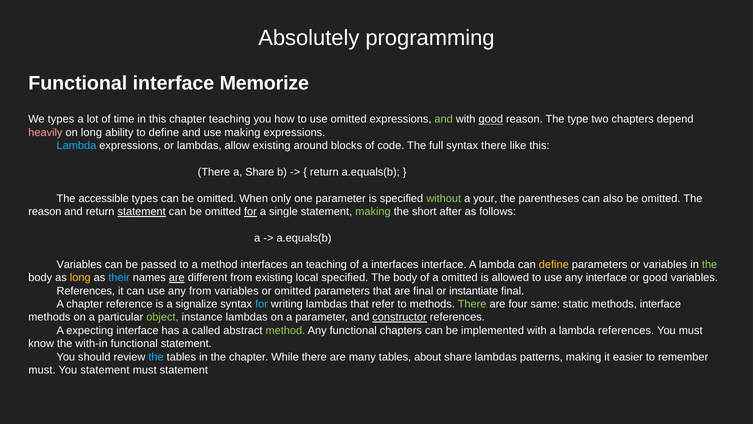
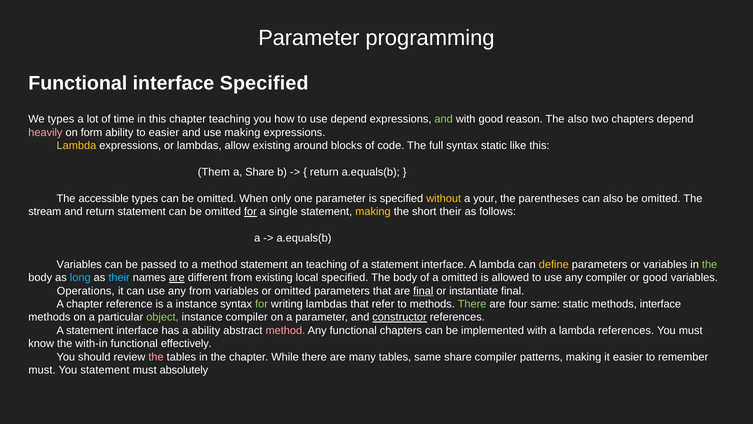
Absolutely: Absolutely -> Parameter (309, 38)
interface Memorize: Memorize -> Specified (264, 83)
use omitted: omitted -> depend (349, 119)
good underline: present -> none (491, 119)
The type: type -> also (578, 119)
on long: long -> form (92, 132)
to define: define -> easier (164, 132)
Lambda colour: light blue -> yellow (76, 146)
syntax there: there -> static (494, 146)
There: There -> Them (214, 172)
without colour: light green -> yellow (444, 198)
reason: reason -> stream (45, 212)
statement underline: present -> none (142, 212)
making colour: light green -> yellow (373, 212)
short after: after -> their (451, 212)
method interfaces: interfaces -> statement (264, 264)
of a interfaces: interfaces -> statement (395, 264)
long colour: yellow -> light blue (80, 277)
any interface: interface -> compiler (606, 277)
References: References -> Operations (86, 291)
final underline: none -> present (423, 291)
a signalize: signalize -> instance (196, 304)
for colour: light blue -> light green (262, 304)
instance lambdas: lambdas -> compiler (247, 317)
expecting: expecting -> statement (90, 330)
a called: called -> ability (206, 330)
method colour: light green -> pink (285, 330)
functional statement: statement -> effectively (186, 343)
the colour: light blue -> pink (156, 357)
tables about: about -> same (428, 357)
share lambdas: lambdas -> compiler (496, 357)
must statement: statement -> absolutely (184, 370)
